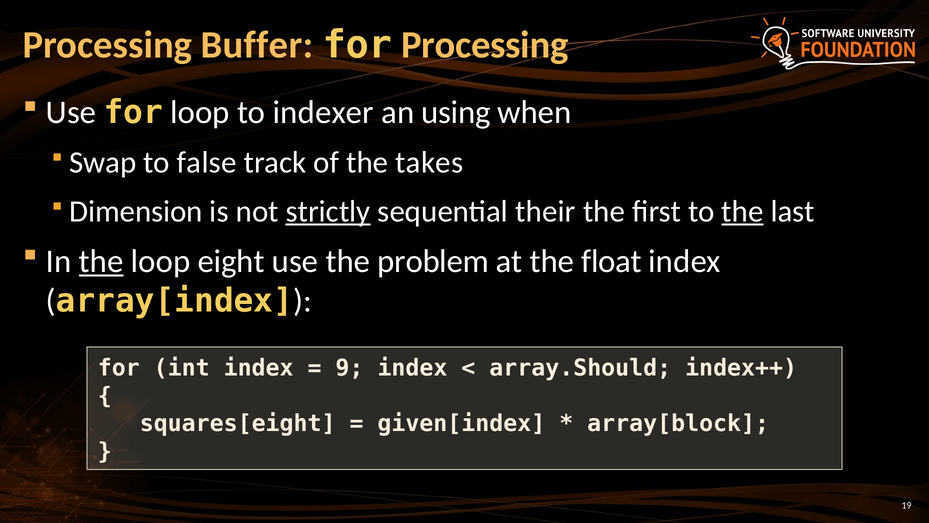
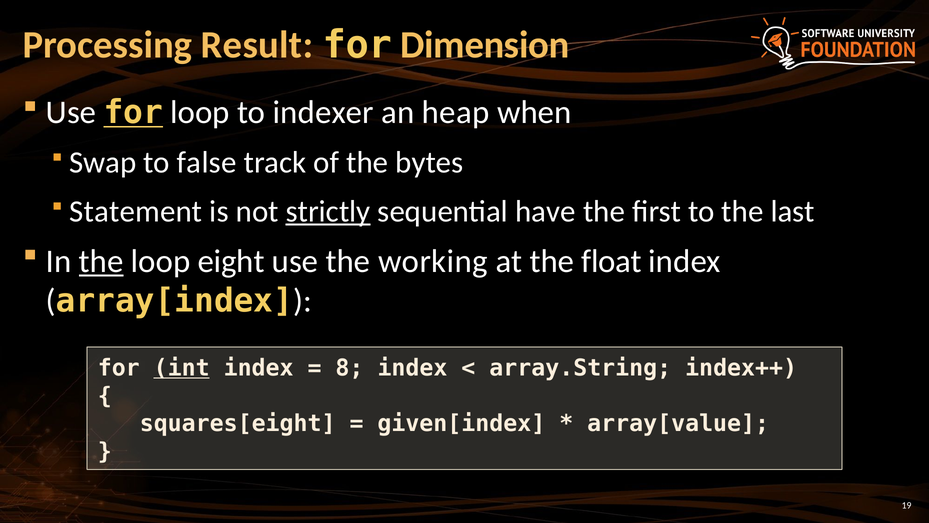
Buffer: Buffer -> Result (257, 45)
for Processing: Processing -> Dimension (485, 45)
for underline: none -> present (133, 113)
using: using -> heap (456, 113)
takes: takes -> bytes (429, 162)
Dimension: Dimension -> Statement (136, 211)
their: their -> have (546, 211)
the underline: present -> none (742, 211)
problem: problem -> working (433, 261)
int underline: none -> present (182, 368)
9: 9 -> 8 (349, 368)
array.Should: array.Should -> array.String (580, 368)
array[block: array[block -> array[value (678, 424)
